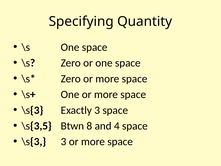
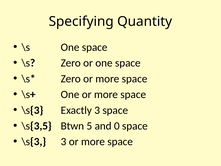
8: 8 -> 5 (89, 126)
4: 4 -> 0 (117, 126)
